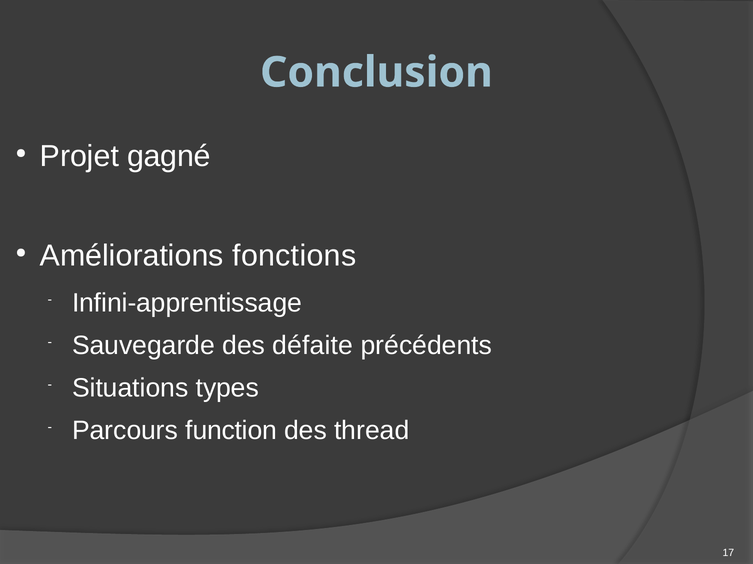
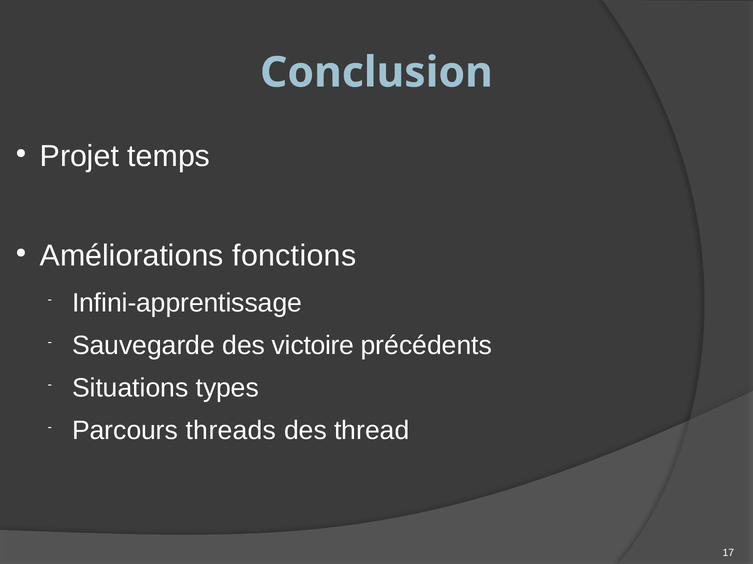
gagné: gagné -> temps (169, 156)
défaite: défaite -> victoire (313, 346)
function: function -> threads (231, 431)
